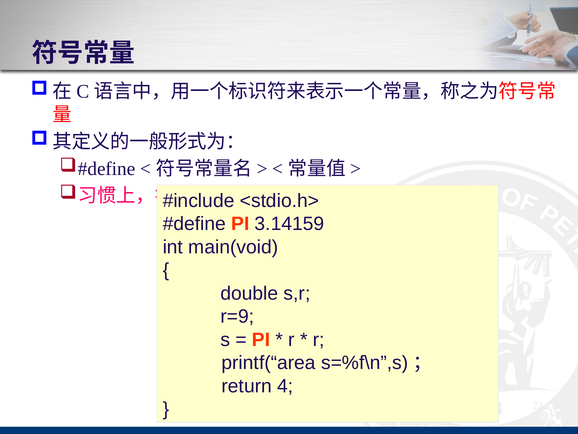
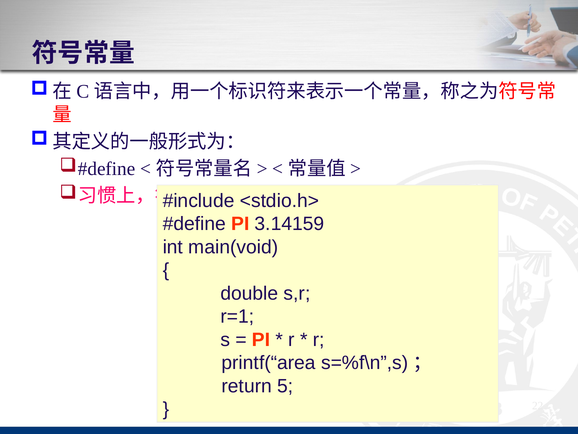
r=9: r=9 -> r=1 (237, 316)
4: 4 -> 5 (285, 386)
